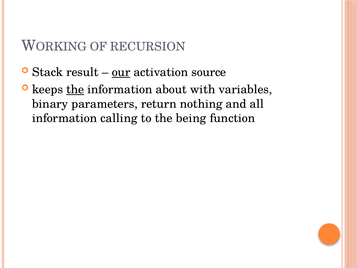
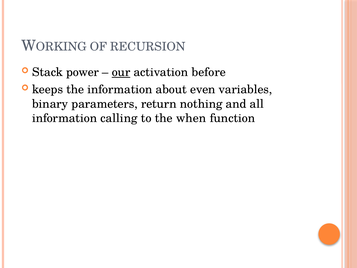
result: result -> power (82, 72)
source: source -> before (209, 72)
the underline: present -> none (75, 89)
with: with -> even (203, 89)
being: being -> when (191, 118)
